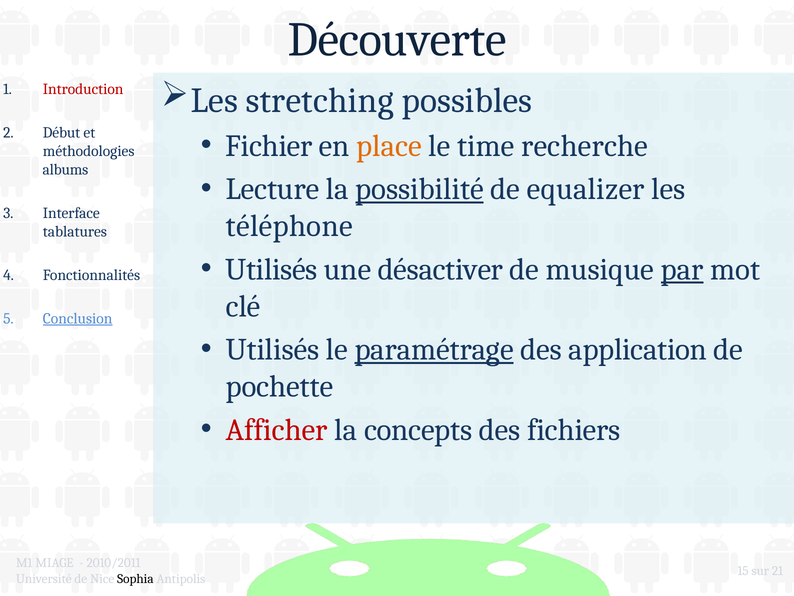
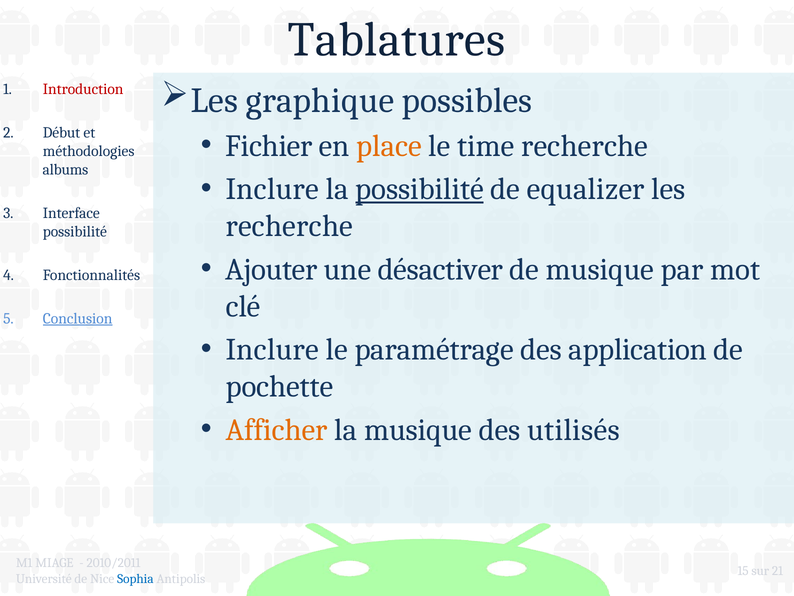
Découverte: Découverte -> Tablatures (397, 40)
stretching: stretching -> graphique (320, 100)
Lecture: Lecture -> Inclure (272, 189)
téléphone: téléphone -> recherche (289, 226)
tablatures: tablatures -> possibilité (75, 232)
Utilisés: Utilisés -> Ajouter (271, 269)
par underline: present -> none (682, 269)
Utilisés: Utilisés -> Inclure (272, 349)
paramétrage underline: present -> none (434, 349)
Afficher colour: red -> orange (277, 429)
la concepts: concepts -> musique (418, 429)
fichiers: fichiers -> utilisés (573, 429)
Sophia colour: black -> blue (135, 578)
